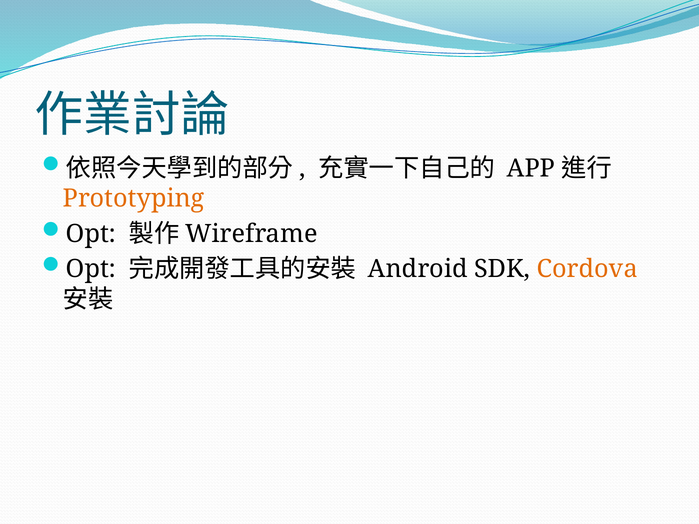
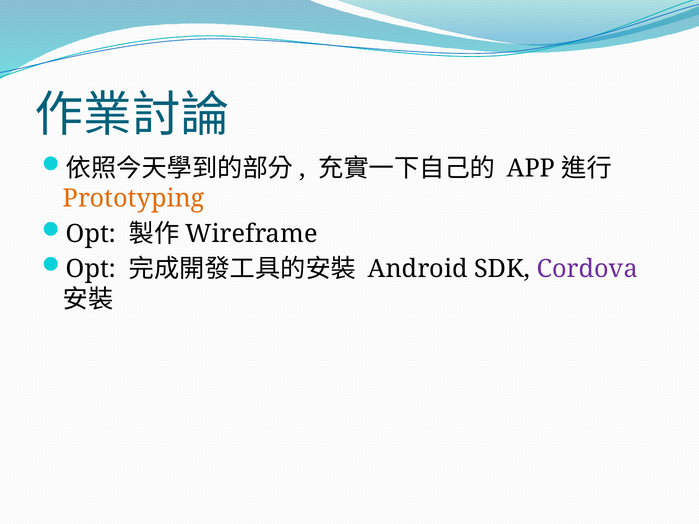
Cordova colour: orange -> purple (587, 269)
